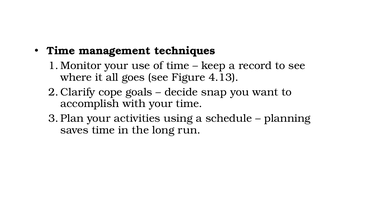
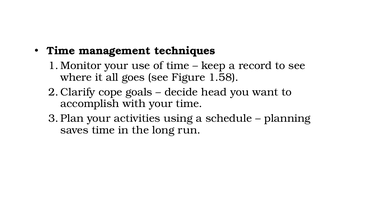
4.13: 4.13 -> 1.58 (224, 77)
snap: snap -> head (214, 92)
